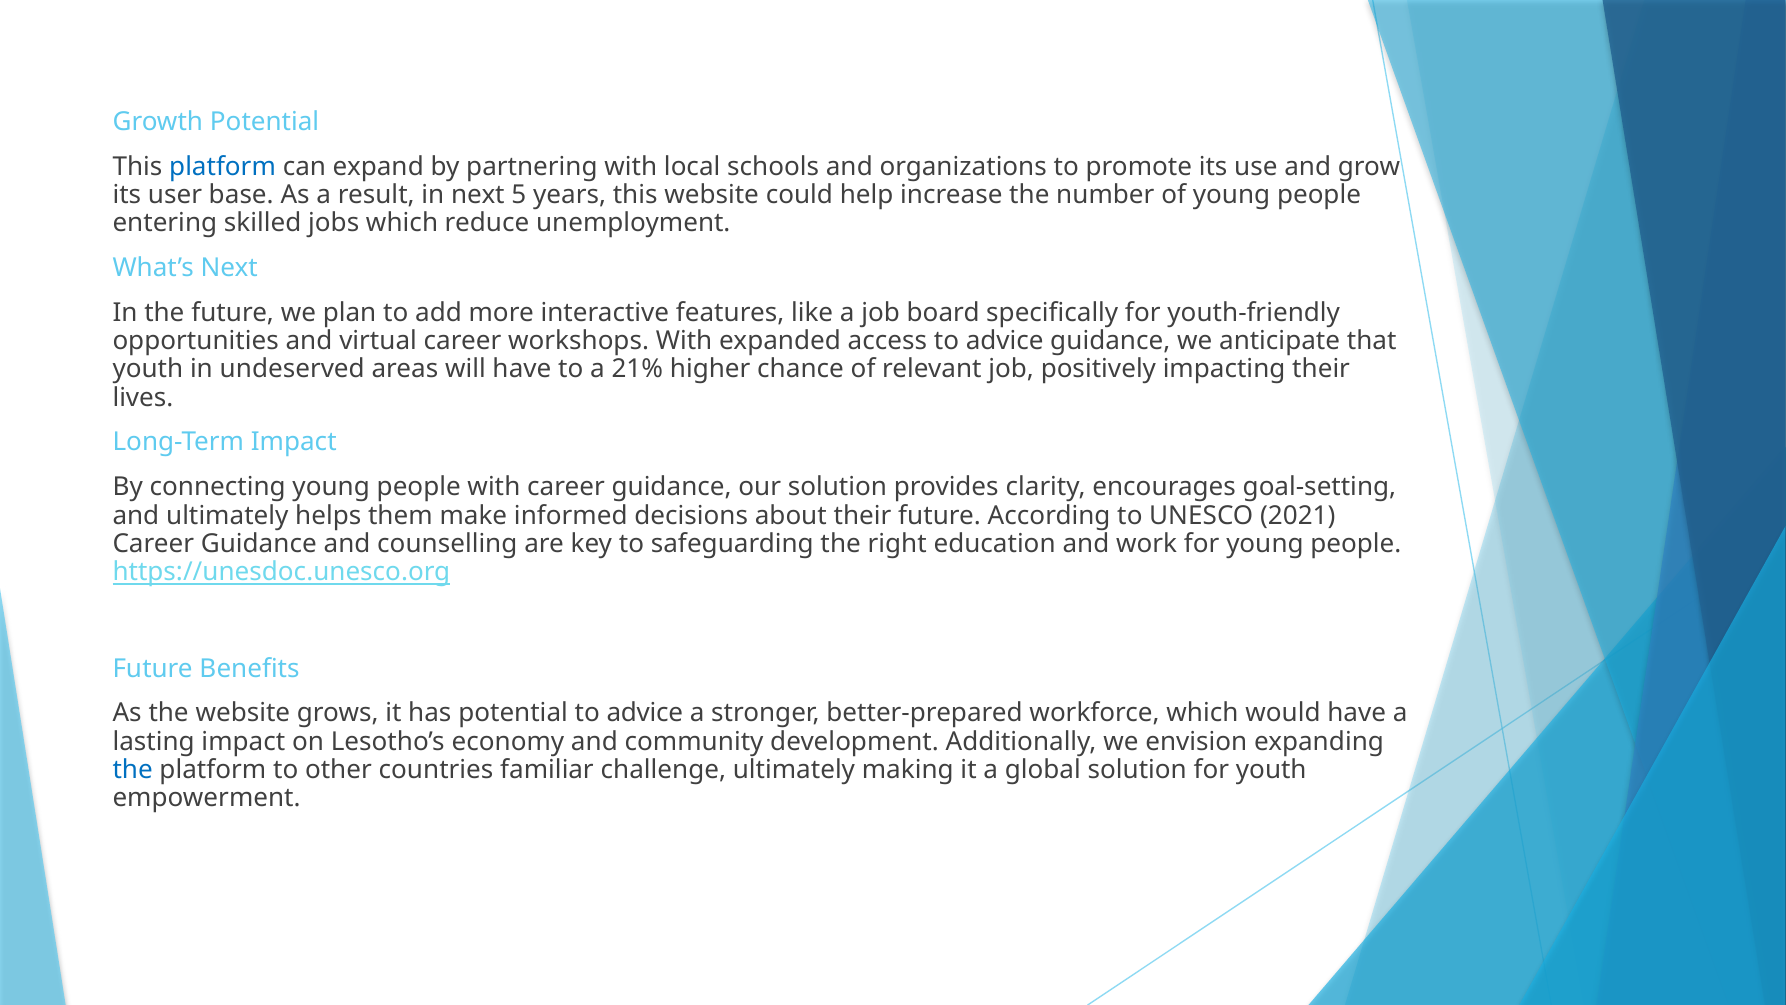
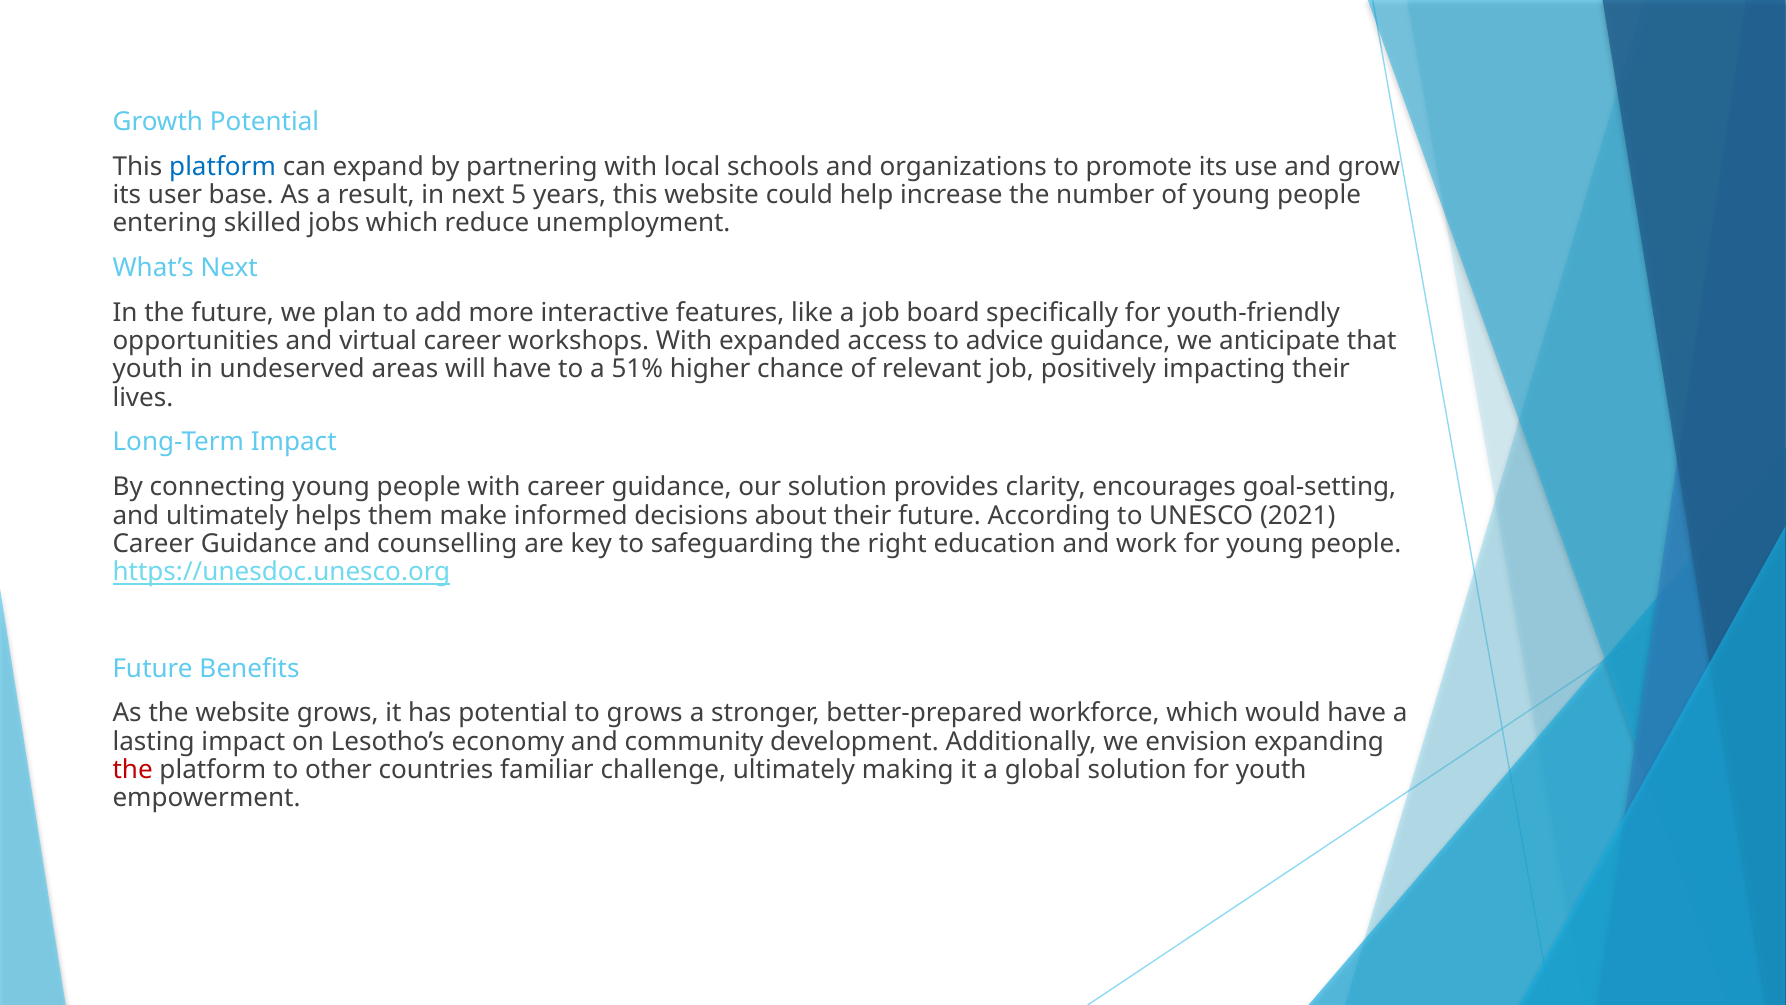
21%: 21% -> 51% (637, 369)
potential to advice: advice -> grows (645, 713)
the colour: blue -> red (133, 769)
